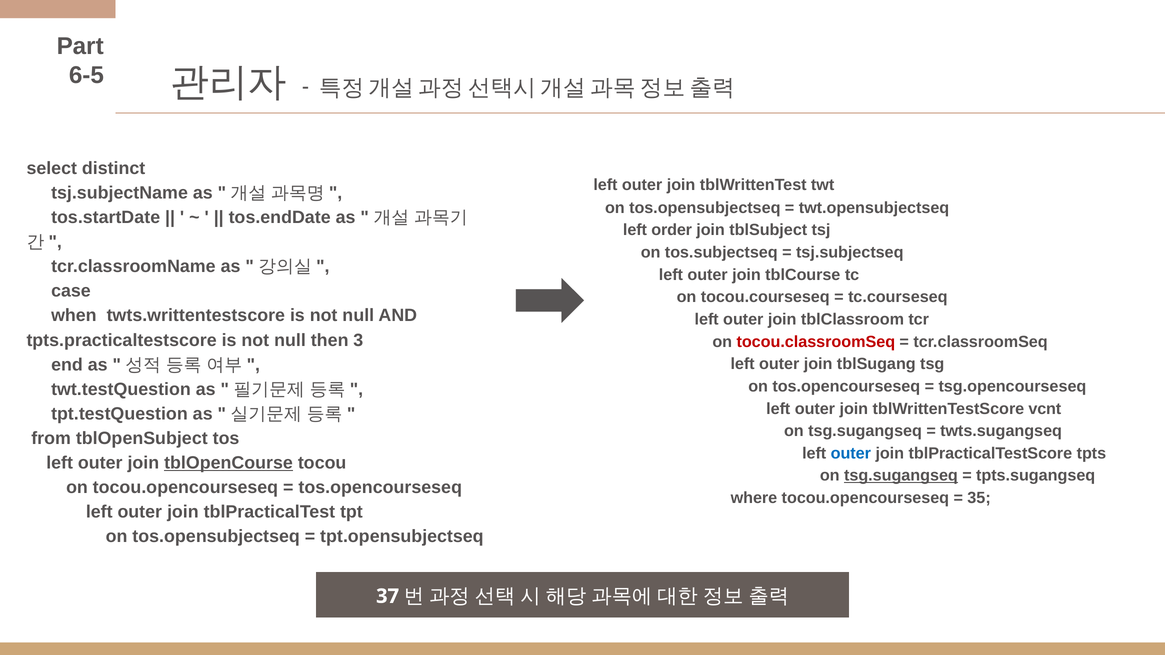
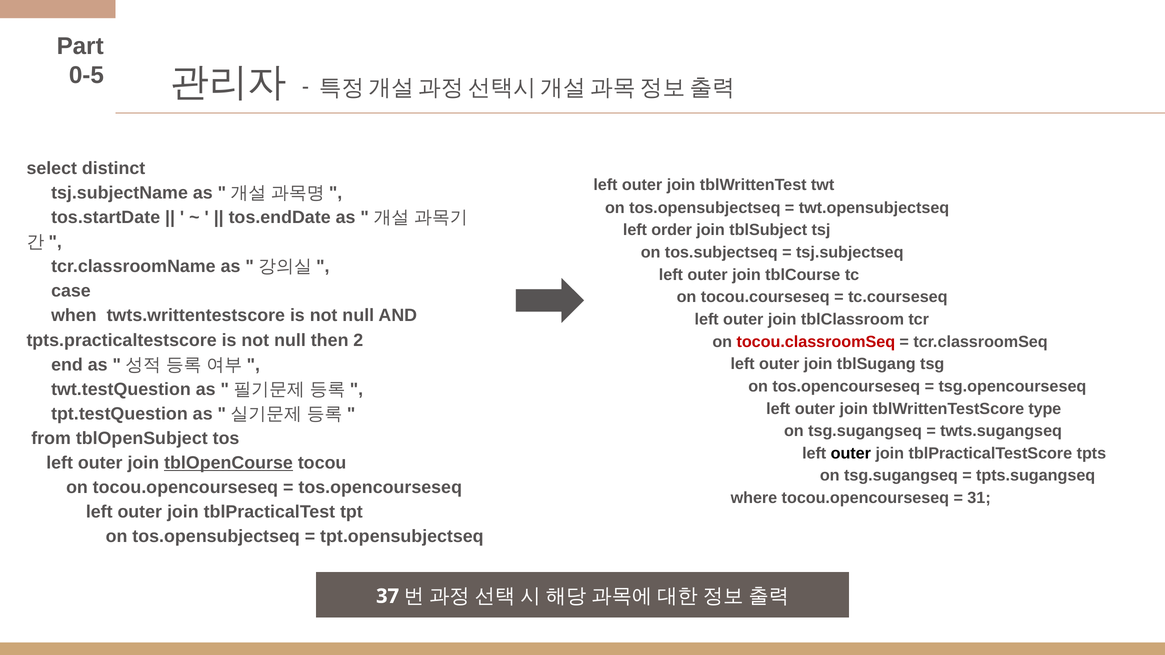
6-5: 6-5 -> 0-5 (86, 75)
3: 3 -> 2 (358, 340)
vcnt: vcnt -> type (1045, 409)
outer colour: blue -> black (851, 454)
tsg.sugangseq underline: present -> none (901, 476)
35: 35 -> 31 (979, 498)
